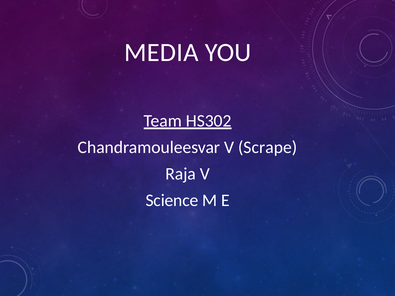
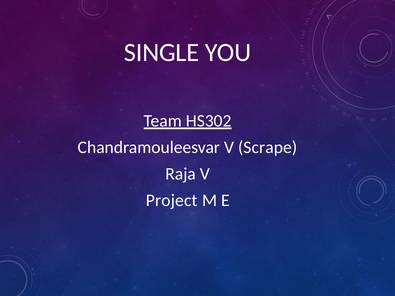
MEDIA: MEDIA -> SINGLE (162, 53)
Science: Science -> Project (172, 201)
